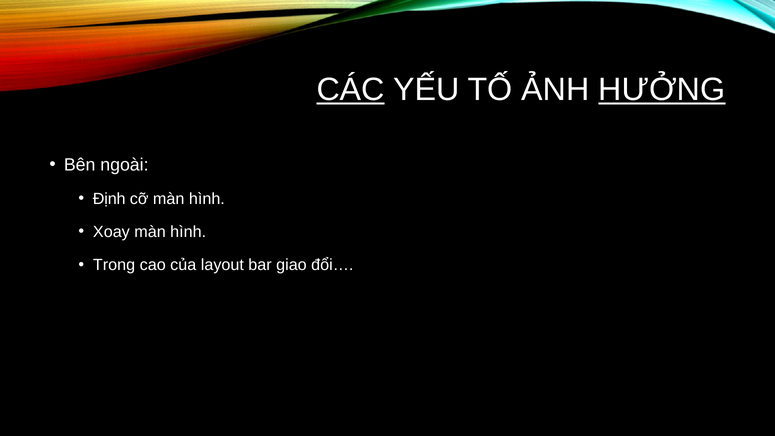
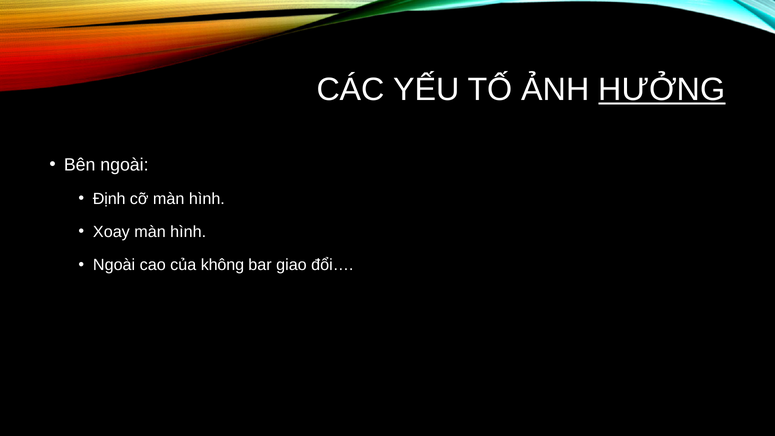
CÁC underline: present -> none (351, 89)
Trong: Trong -> Ngoài (114, 265)
layout: layout -> không (222, 265)
